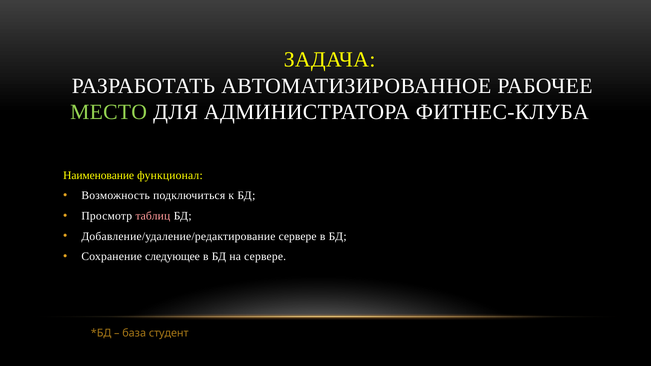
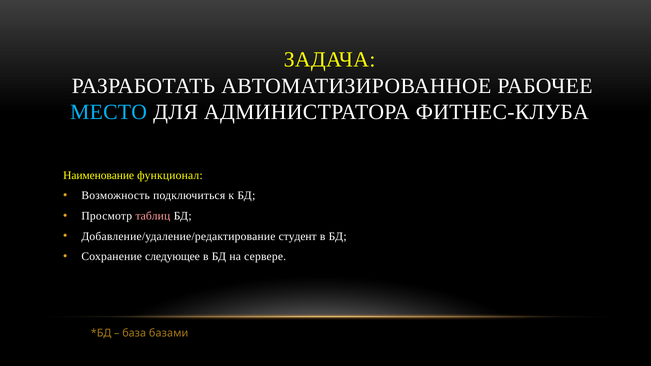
МЕСТО colour: light green -> light blue (109, 112)
Добавление/удаление/редактирование сервере: сервере -> студент (298, 236)
студент: студент -> базами (169, 333)
